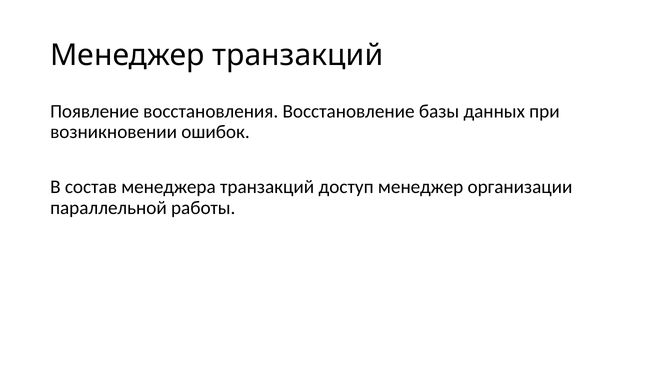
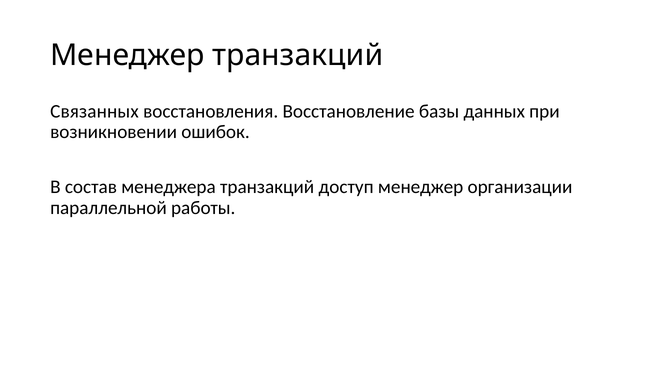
Появление: Появление -> Связанных (94, 111)
